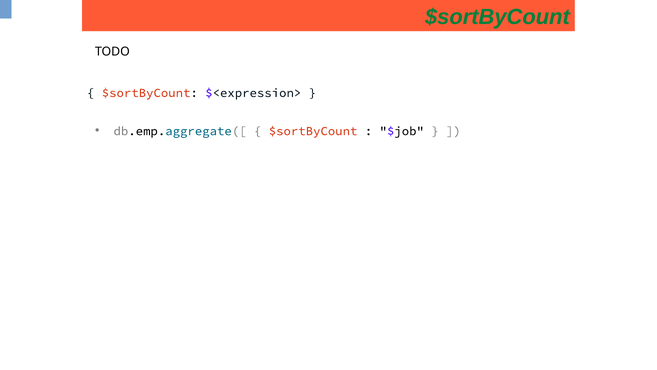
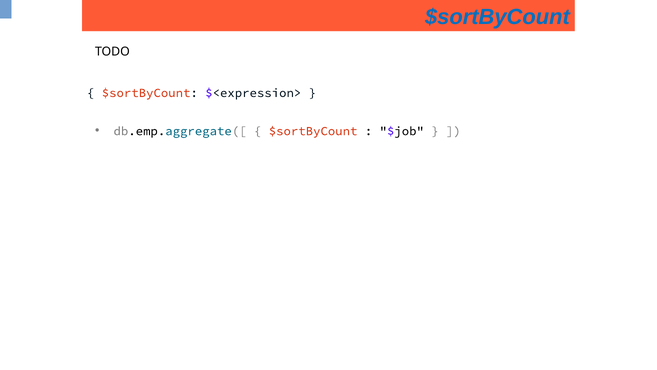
$sortByCount colour: green -> blue (497, 17)
